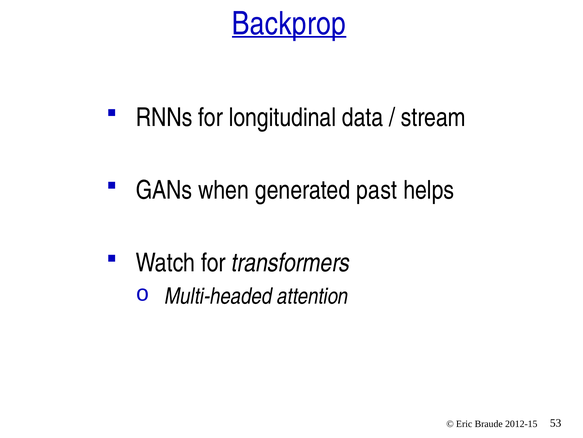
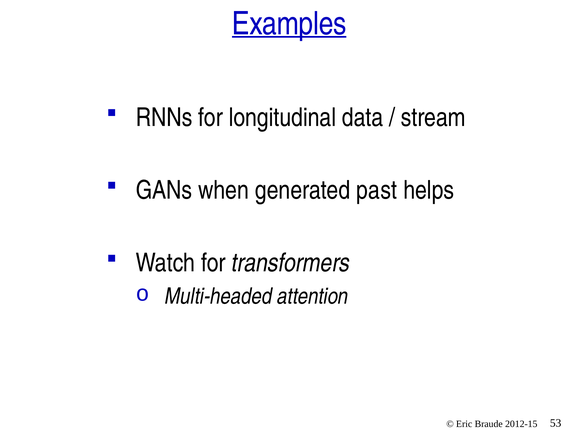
Backprop: Backprop -> Examples (289, 24)
